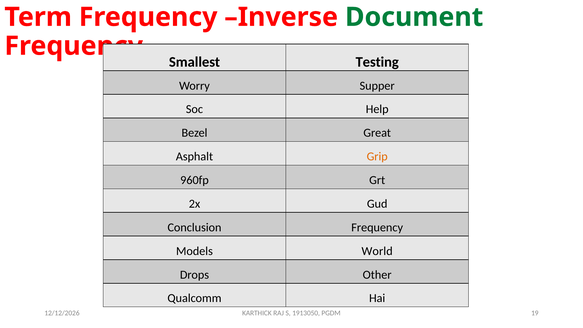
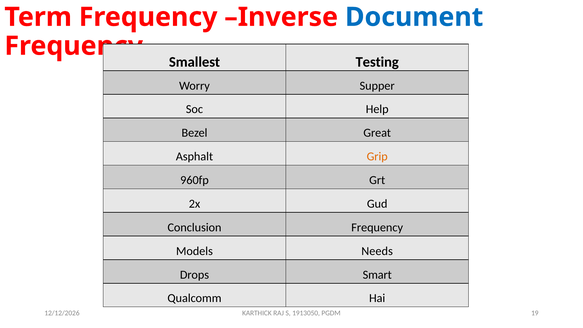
Document colour: green -> blue (414, 17)
World: World -> Needs (377, 251)
Other: Other -> Smart (377, 275)
